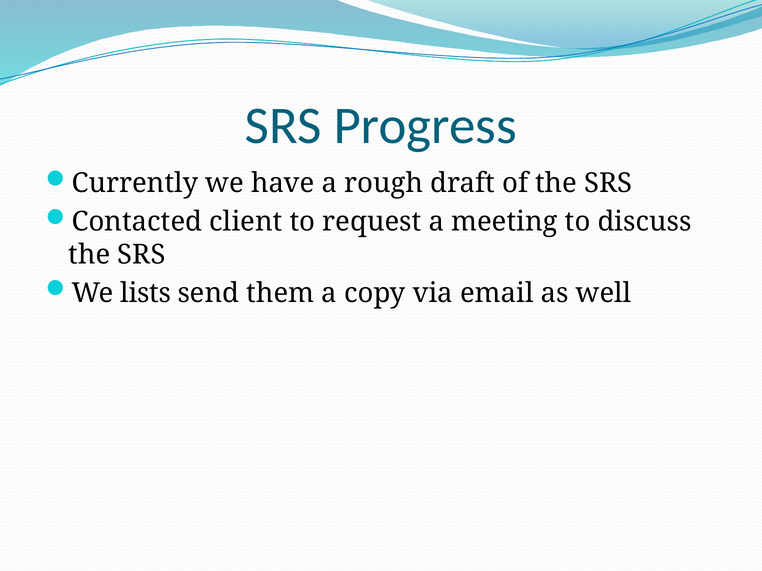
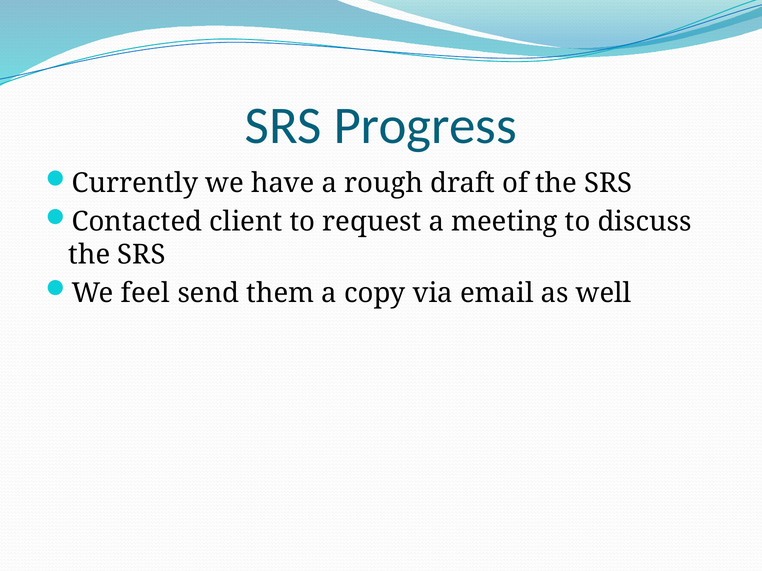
lists: lists -> feel (145, 293)
